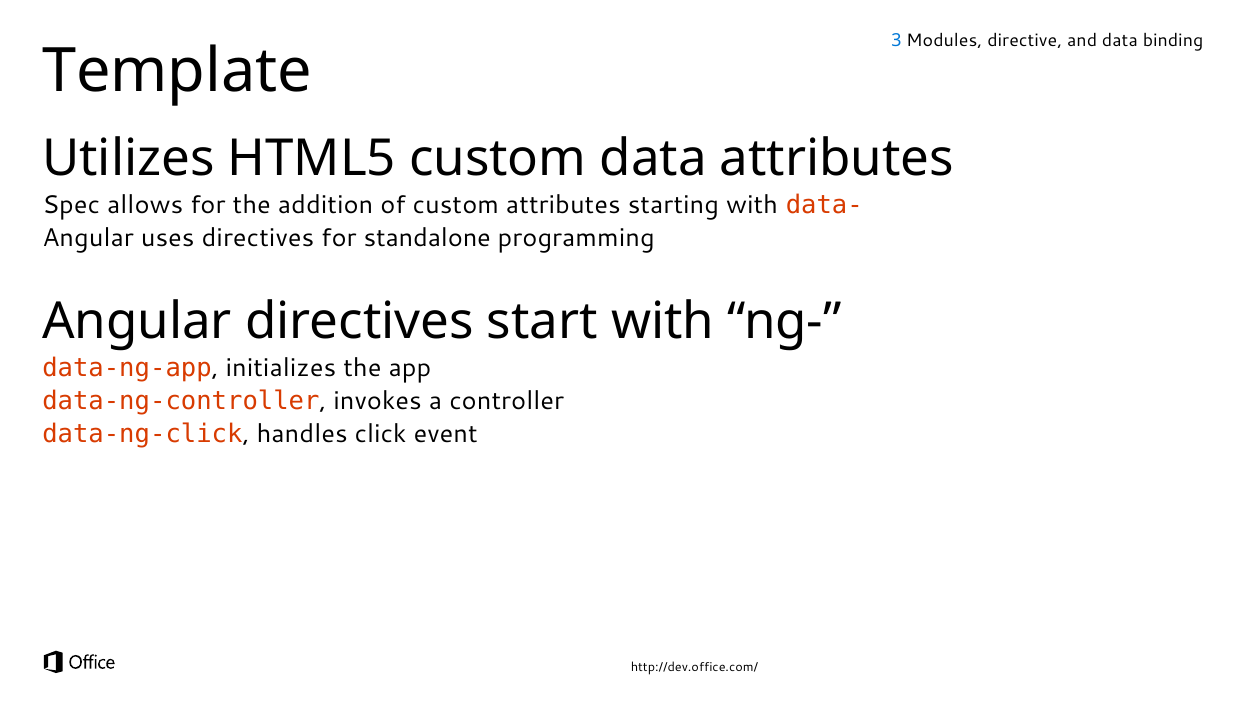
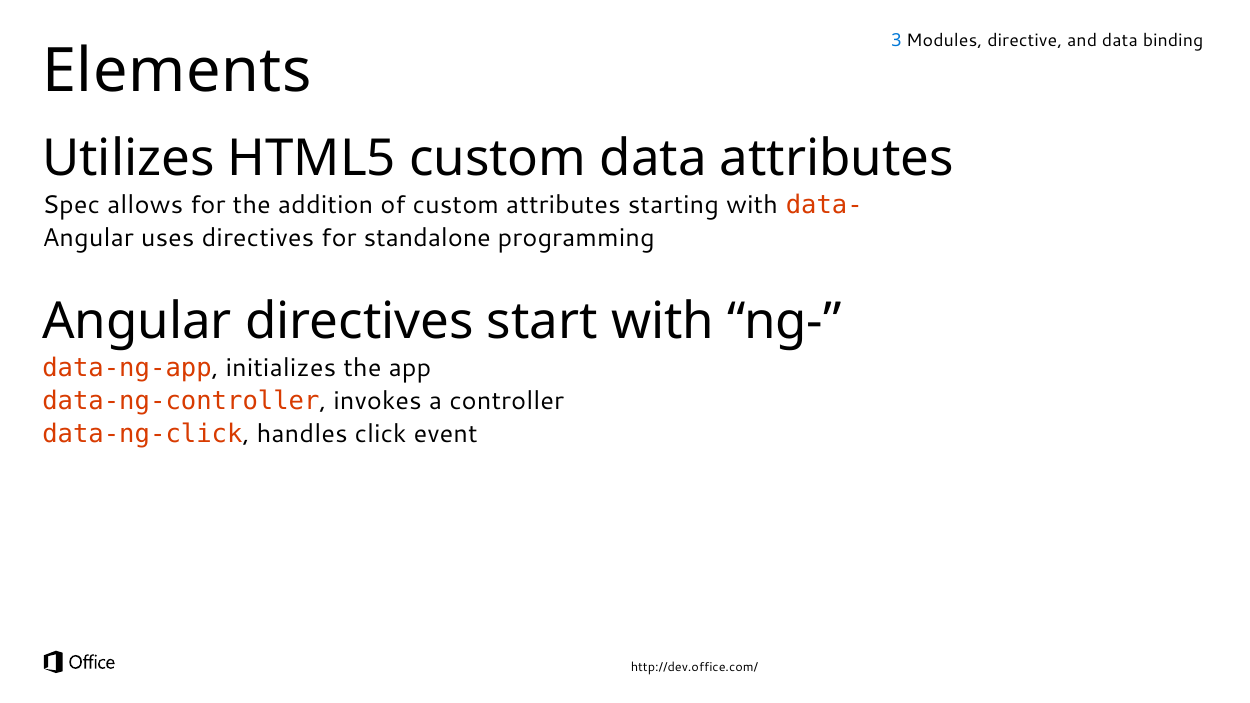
Template: Template -> Elements (177, 72)
